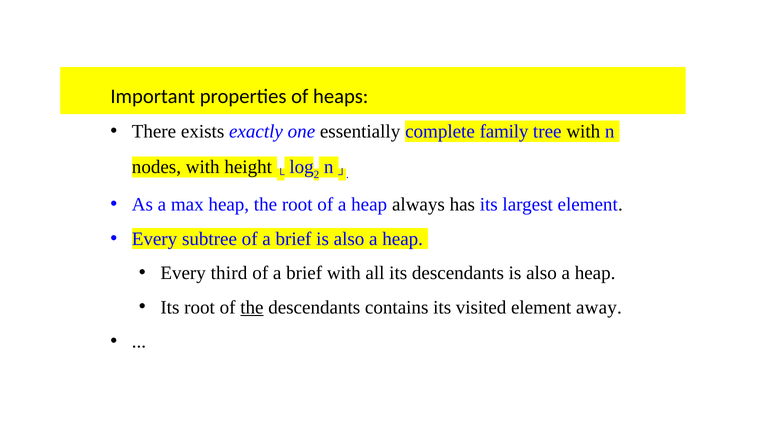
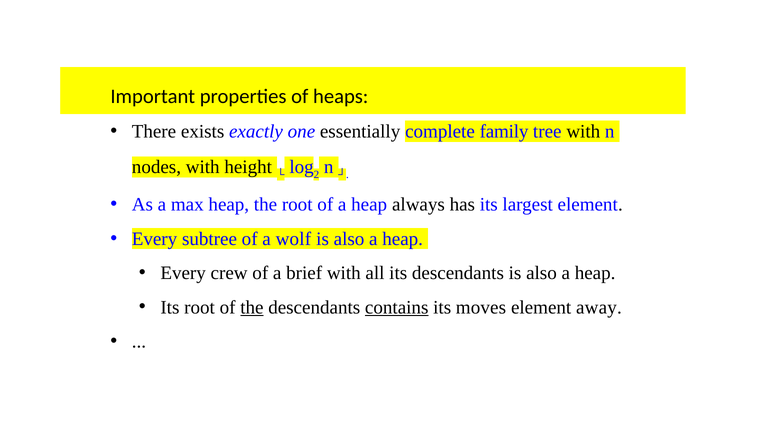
subtree of a brief: brief -> wolf (293, 239)
third: third -> crew (229, 273)
contains underline: none -> present (397, 308)
visited: visited -> moves (481, 308)
